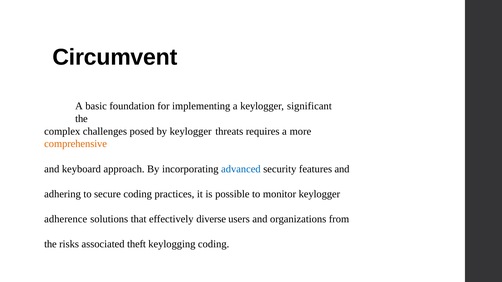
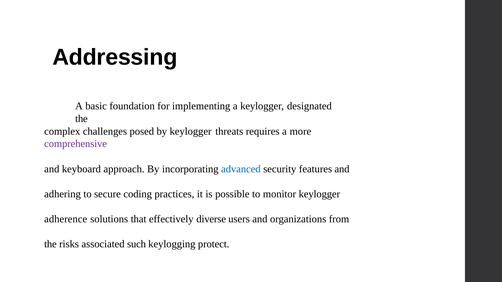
Circumvent: Circumvent -> Addressing (115, 57)
significant: significant -> designated (309, 106)
comprehensive colour: orange -> purple (76, 144)
theft: theft -> such (137, 244)
keylogging coding: coding -> protect (214, 244)
